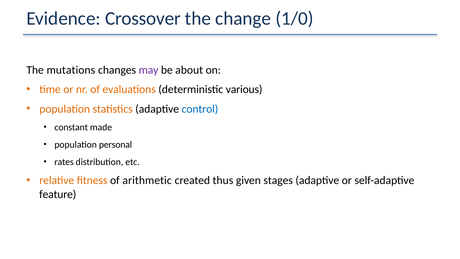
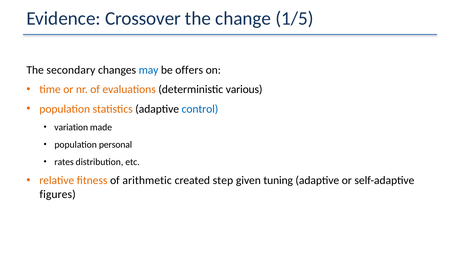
1/0: 1/0 -> 1/5 (295, 19)
mutations: mutations -> secondary (71, 70)
may colour: purple -> blue (149, 70)
about: about -> offers (189, 70)
constant: constant -> variation (71, 127)
thus: thus -> step (223, 180)
stages: stages -> tuning (278, 180)
feature: feature -> figures (58, 194)
